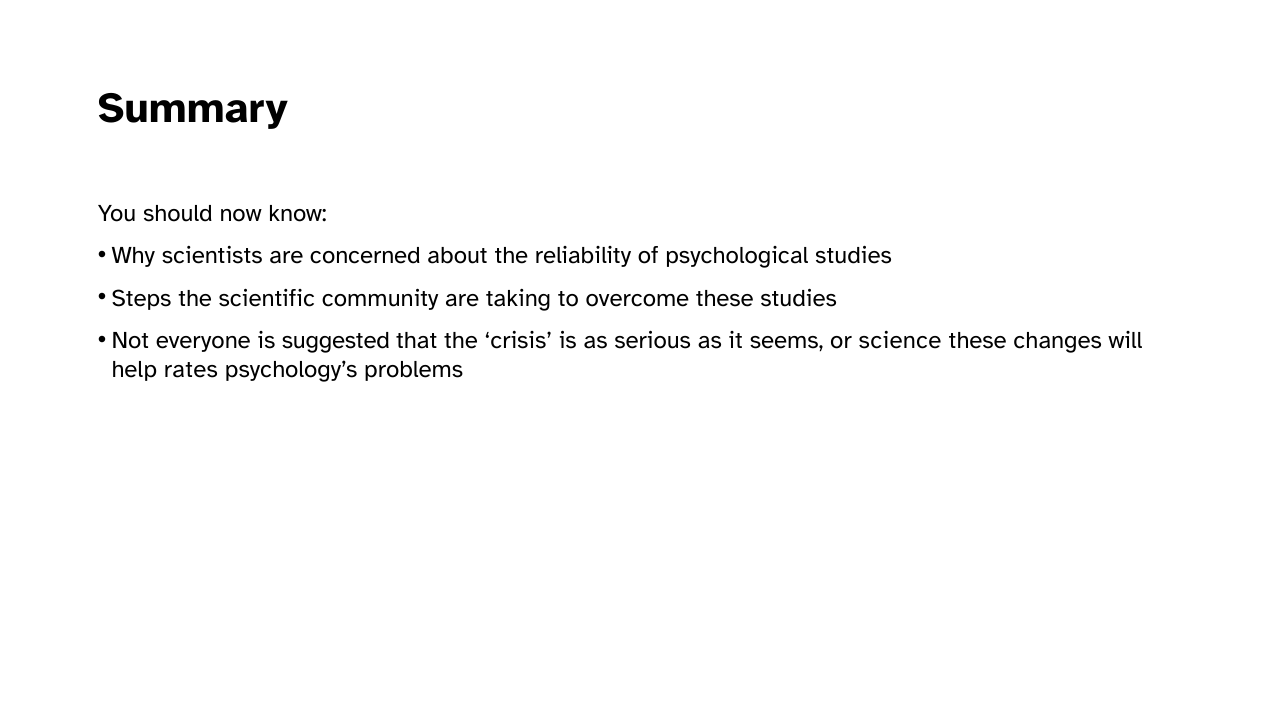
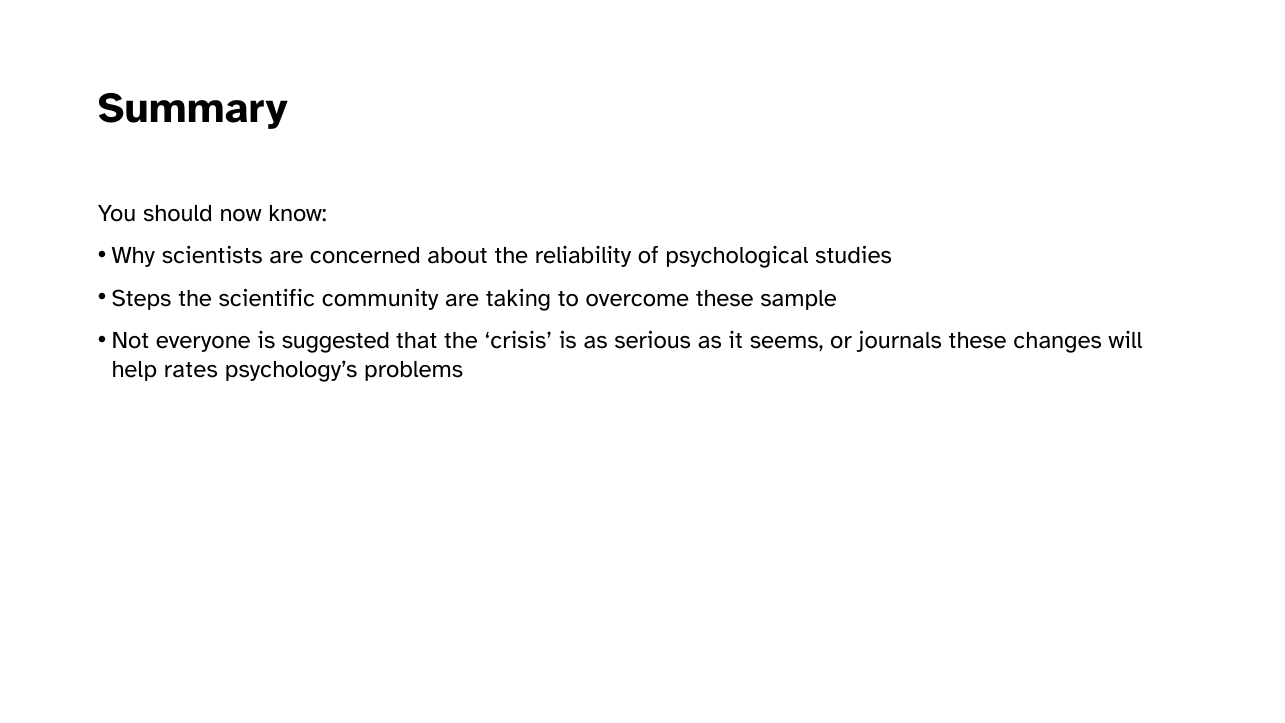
these studies: studies -> sample (799, 298)
science: science -> journals (900, 340)
